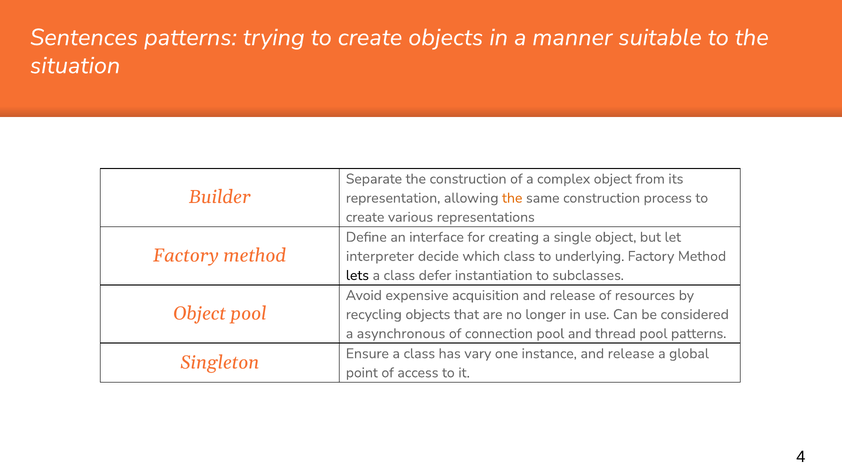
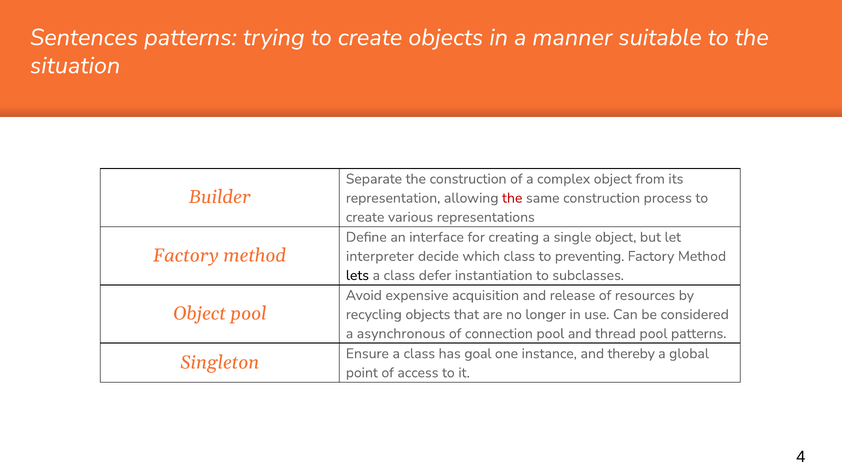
the colour: orange -> red (512, 198)
underlying: underlying -> preventing (590, 256)
vary: vary -> goal (478, 353)
instance and release: release -> thereby (631, 353)
